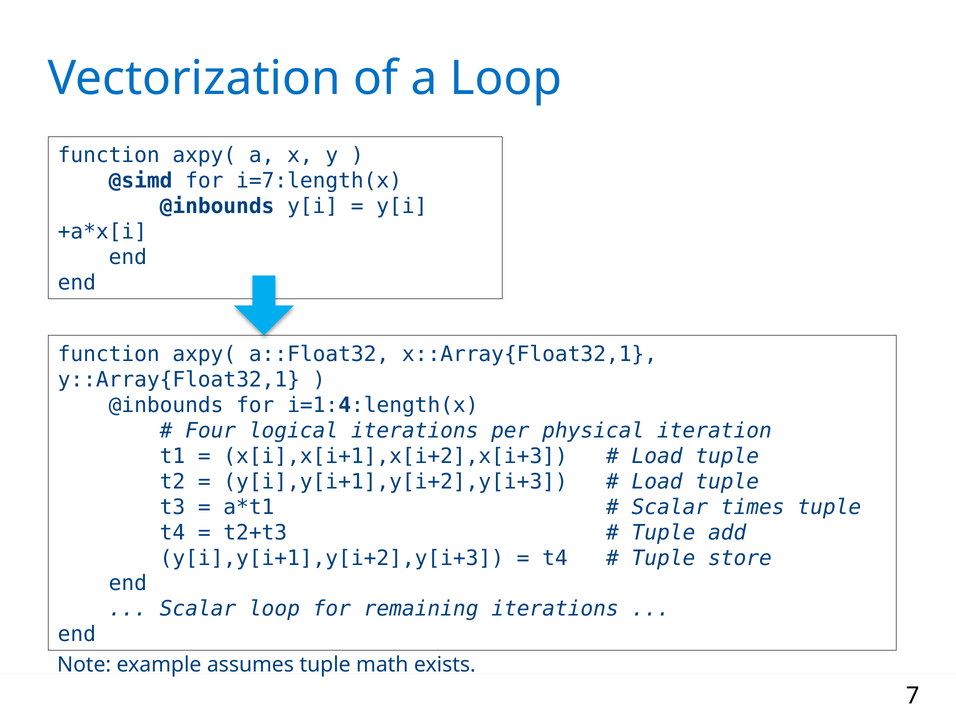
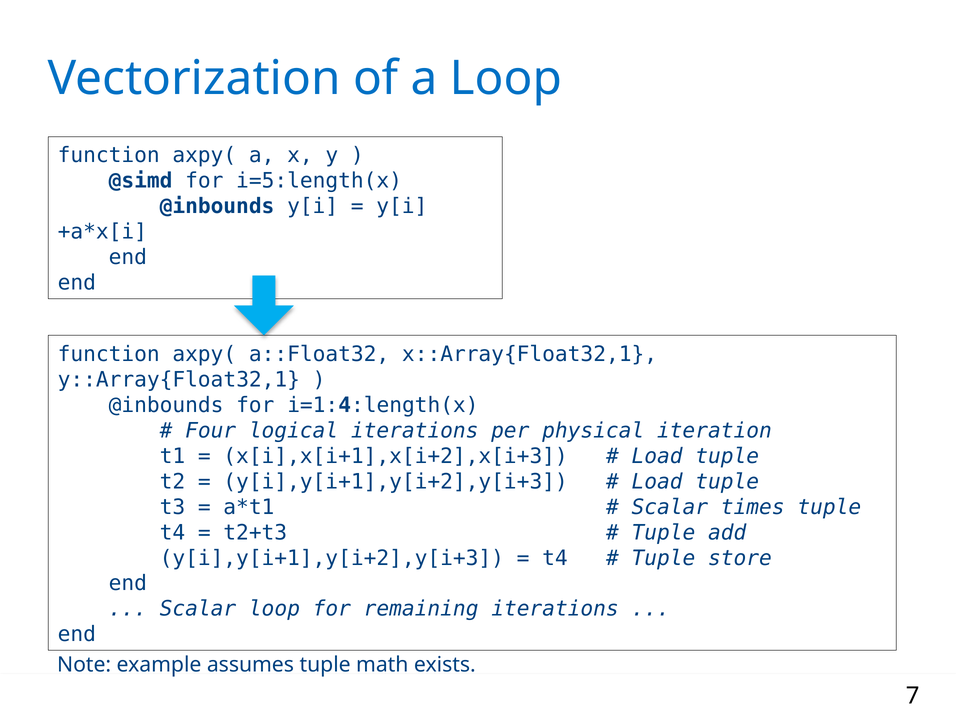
i=7:length(x: i=7:length(x -> i=5:length(x (319, 181)
